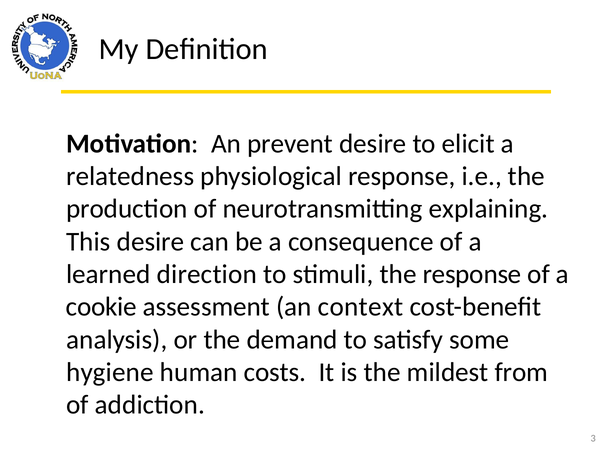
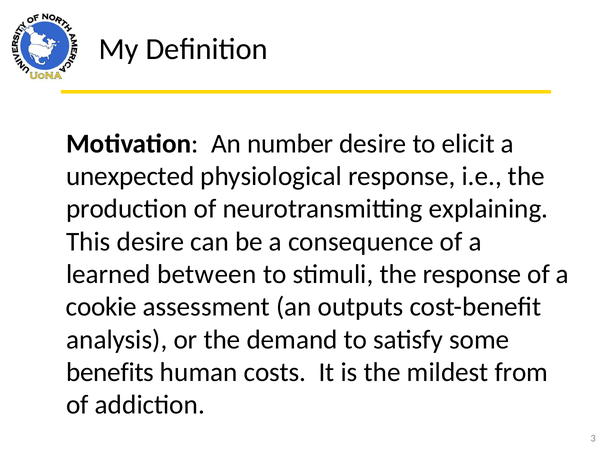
prevent: prevent -> number (290, 144)
relatedness: relatedness -> unexpected (130, 176)
direction: direction -> between (207, 274)
context: context -> outputs (361, 307)
hygiene: hygiene -> benefits (110, 372)
